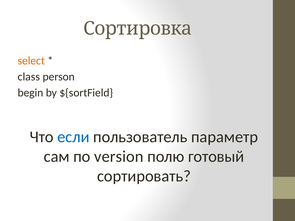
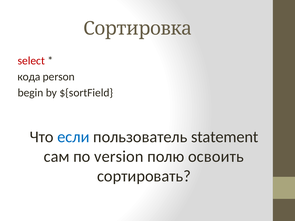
select colour: orange -> red (31, 61)
class: class -> кода (29, 77)
параметр: параметр -> statement (225, 137)
готовый: готовый -> освоить (216, 157)
